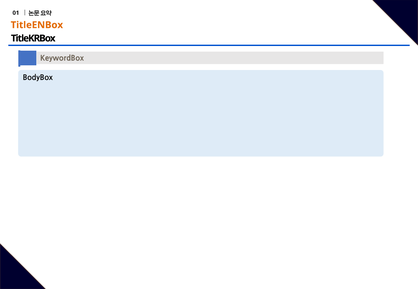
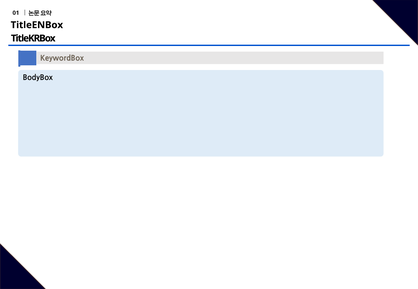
TitleENBox colour: orange -> black (37, 25)
